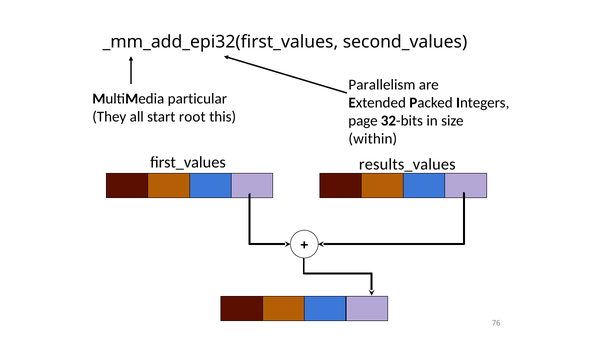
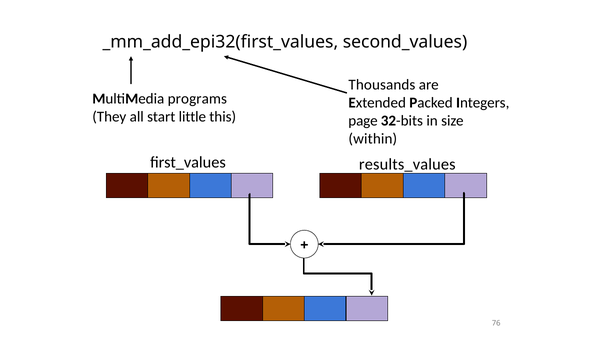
Parallelism: Parallelism -> Thousands (382, 85)
particular: particular -> programs (197, 99)
root: root -> little (192, 117)
